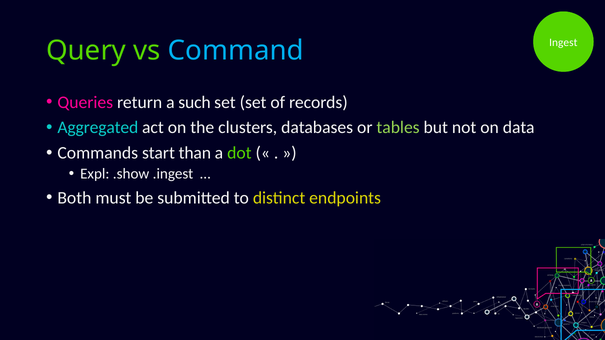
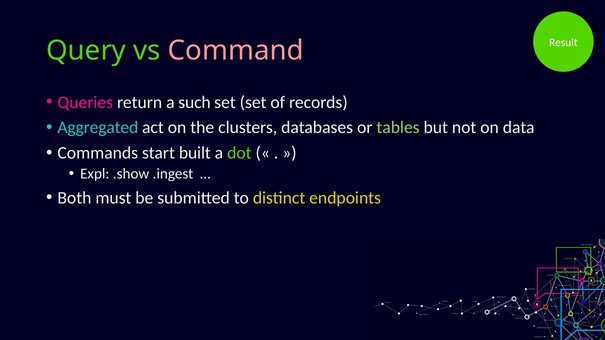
Ingest: Ingest -> Result (563, 42)
Command colour: light blue -> pink (236, 51)
than: than -> built (195, 153)
